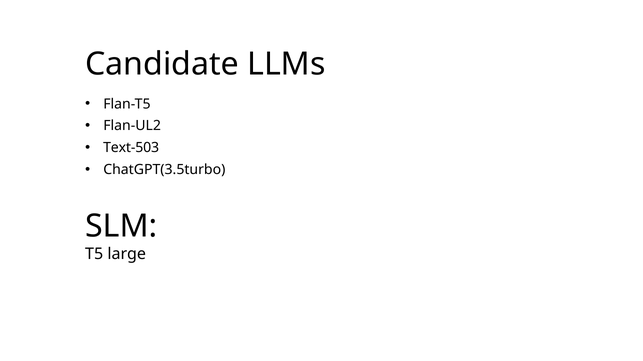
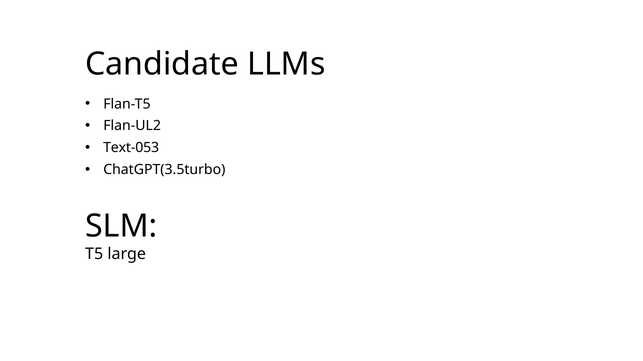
Text-503: Text-503 -> Text-053 (131, 148)
